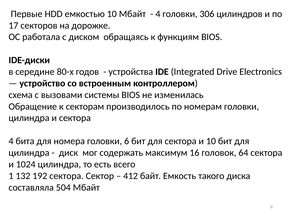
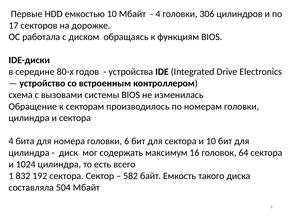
132: 132 -> 832 (23, 176)
412: 412 -> 582 (131, 176)
